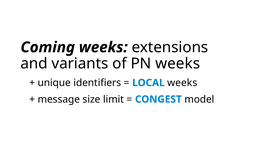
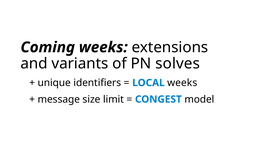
PN weeks: weeks -> solves (178, 64)
